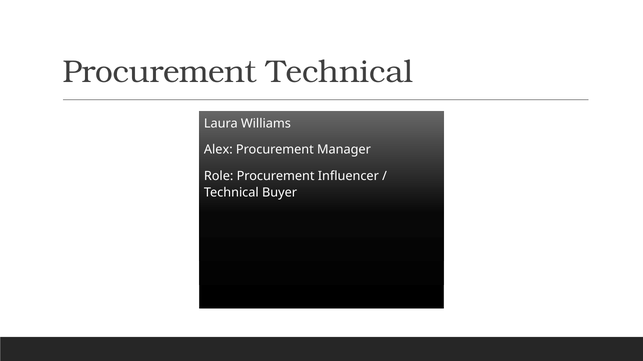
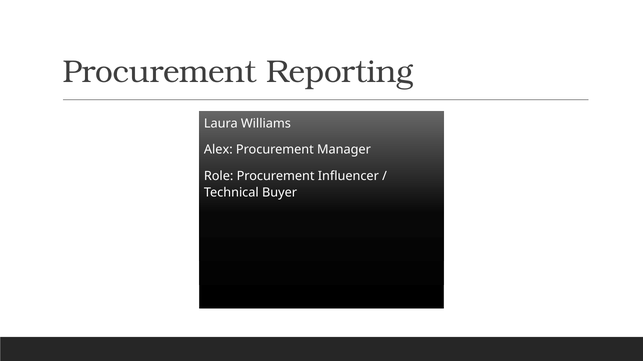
Procurement Technical: Technical -> Reporting (340, 72)
